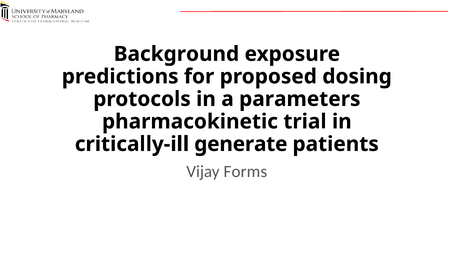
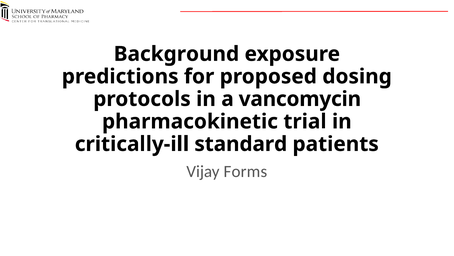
parameters: parameters -> vancomycin (300, 99)
generate: generate -> standard (241, 144)
